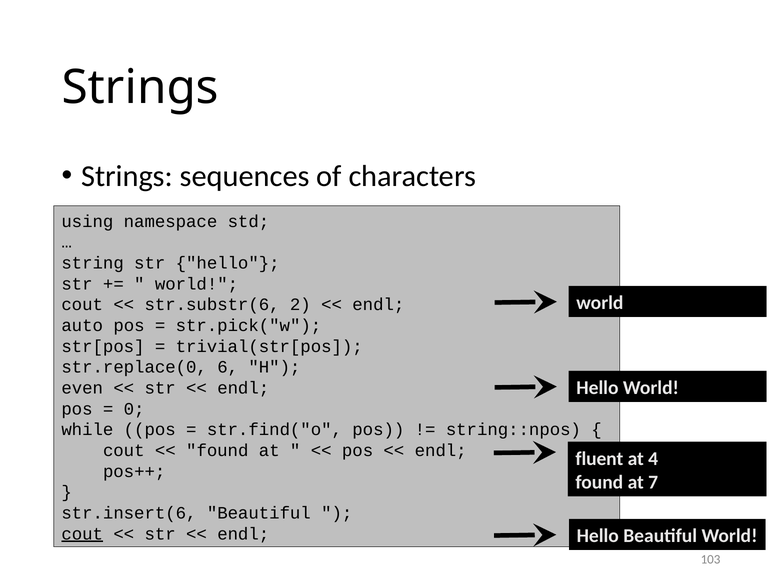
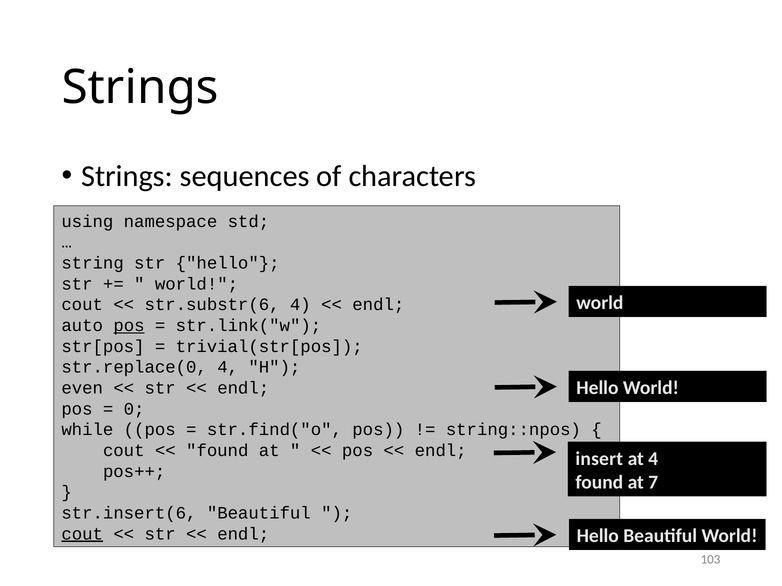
str.substr(6 2: 2 -> 4 (300, 305)
pos underline: none -> present (129, 326)
str.pick("w: str.pick("w -> str.link("w (248, 326)
str.replace(0 6: 6 -> 4 (228, 368)
fluent: fluent -> insert (599, 459)
